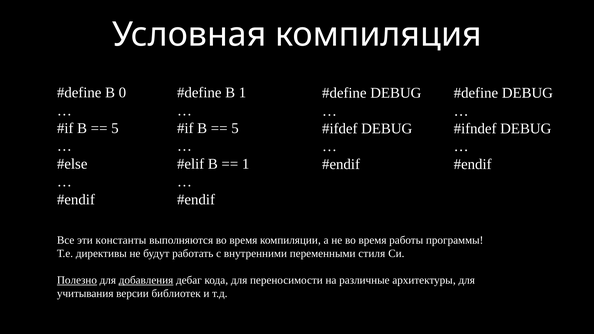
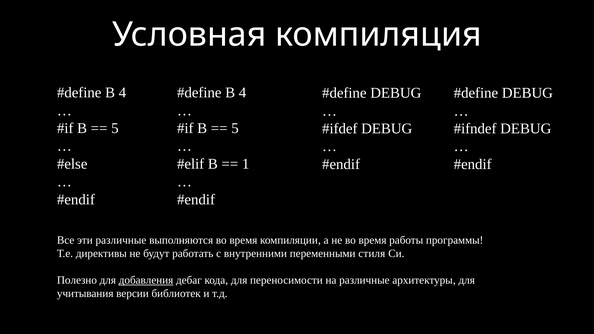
0: 0 -> 4 (122, 93)
1: 1 -> 4 (243, 93)
эти константы: константы -> различные (121, 240)
Полезно underline: present -> none (77, 280)
